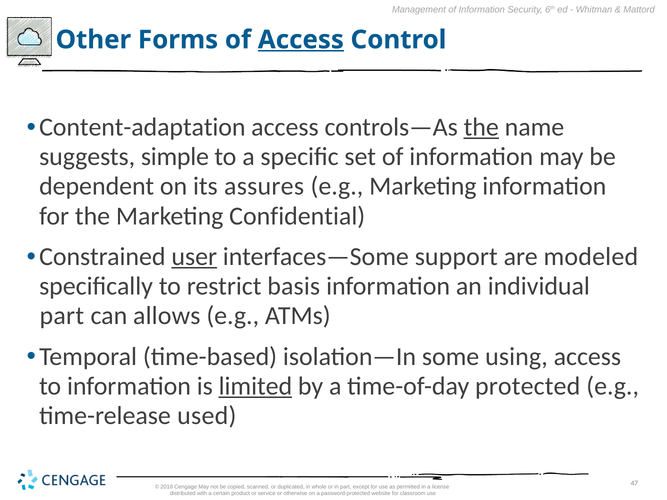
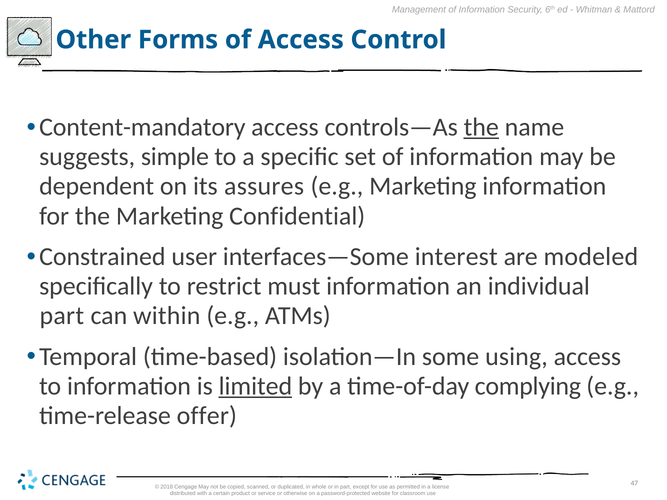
Access underline: present -> none (301, 40)
Content-adaptation: Content-adaptation -> Content-mandatory (142, 127)
user underline: present -> none (194, 257)
support: support -> interest (456, 257)
basis: basis -> must (294, 286)
allows: allows -> within (167, 316)
protected: protected -> complying (528, 386)
used: used -> offer (207, 416)
